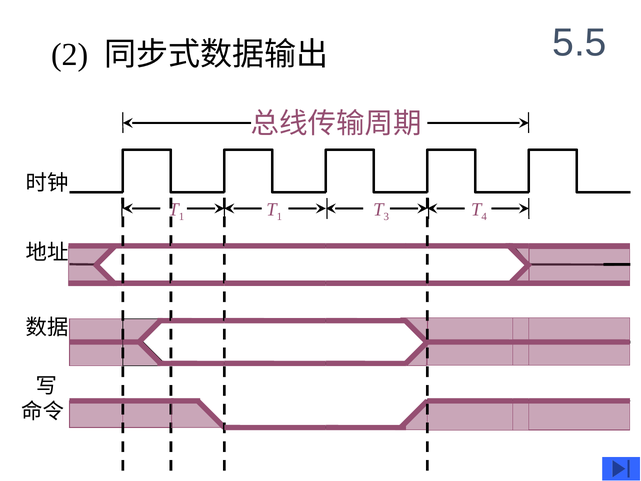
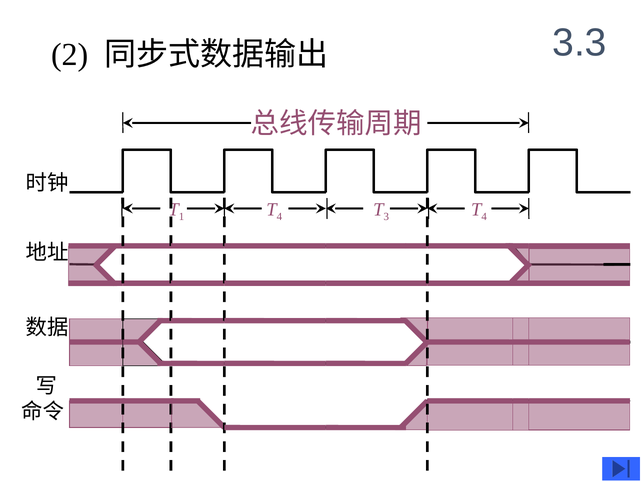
5.5: 5.5 -> 3.3 (579, 43)
1: 1 -> 4 (279, 217)
